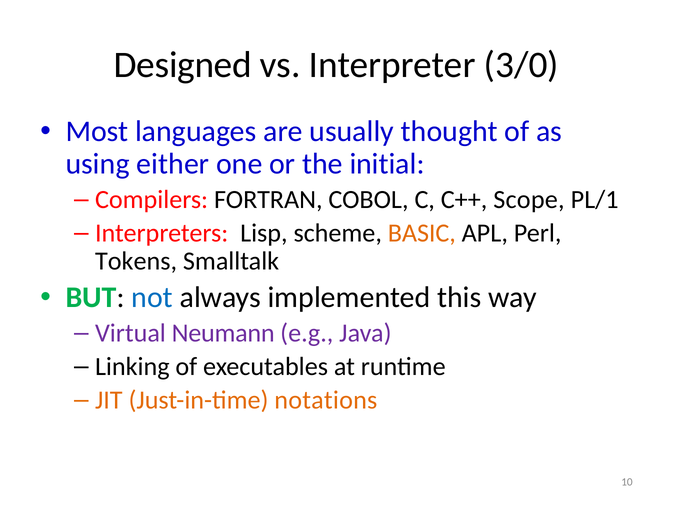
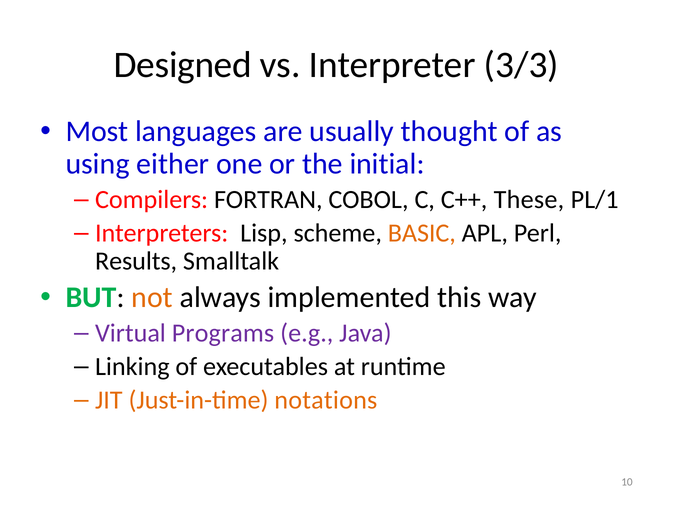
3/0: 3/0 -> 3/3 (521, 65)
Scope: Scope -> These (529, 199)
Tokens: Tokens -> Results (136, 261)
not colour: blue -> orange (152, 297)
Neumann: Neumann -> Programs (223, 333)
